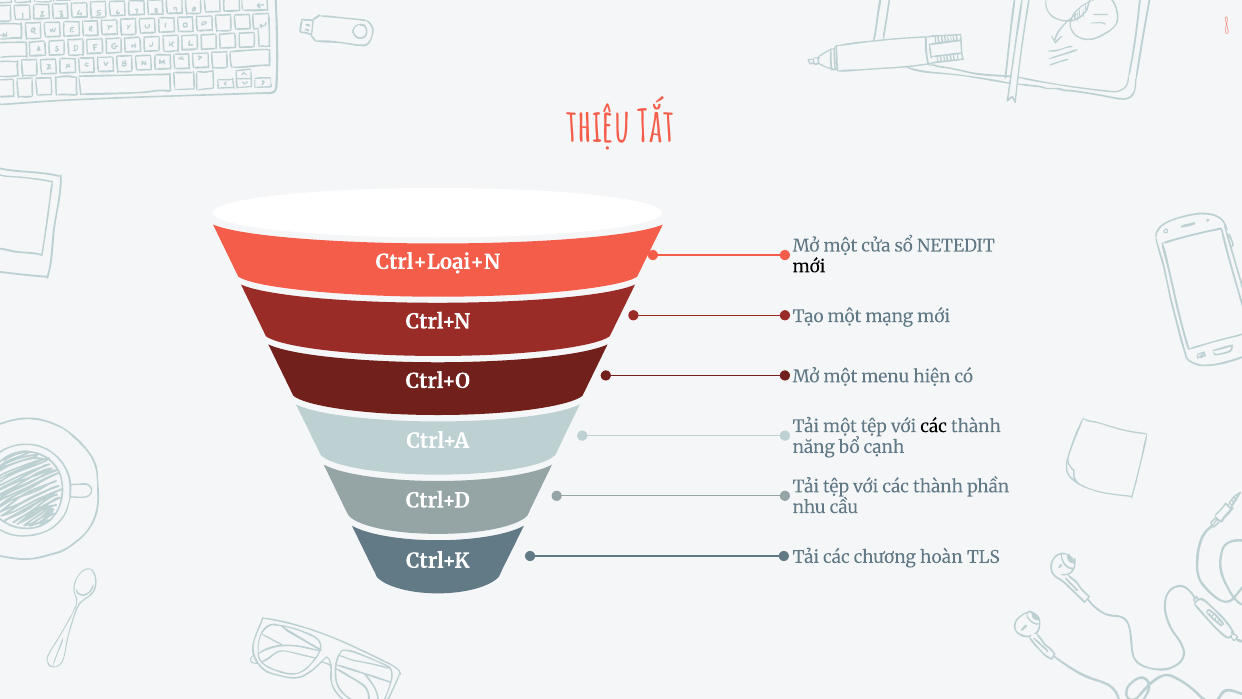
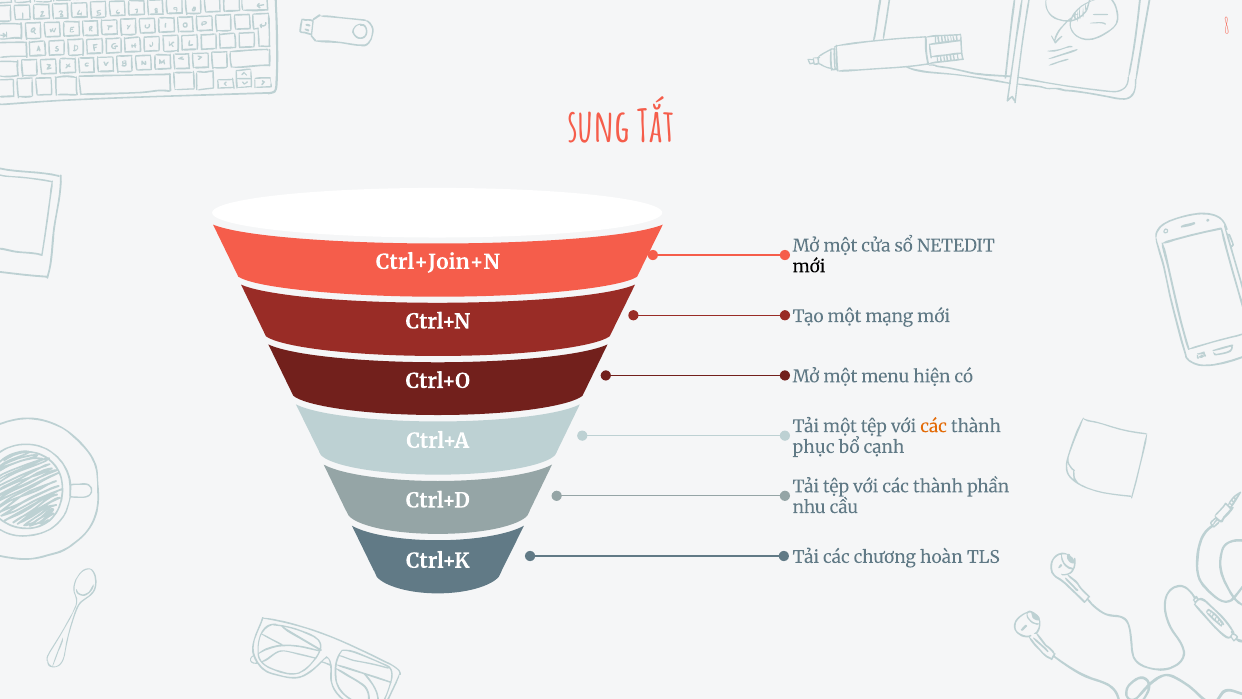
thiệu: thiệu -> sung (599, 128)
Ctrl+Loại+N: Ctrl+Loại+N -> Ctrl+Join+N (438, 262)
các colour: black -> orange (934, 426)
năng: năng -> phục (814, 447)
